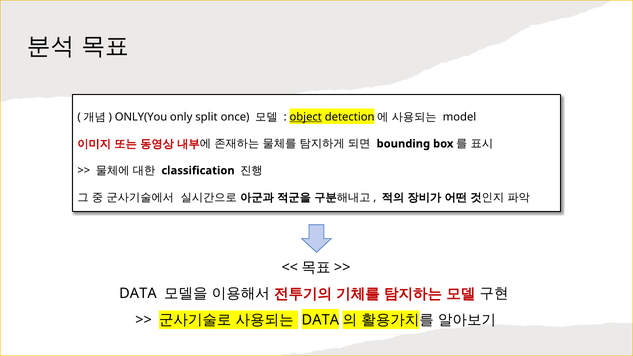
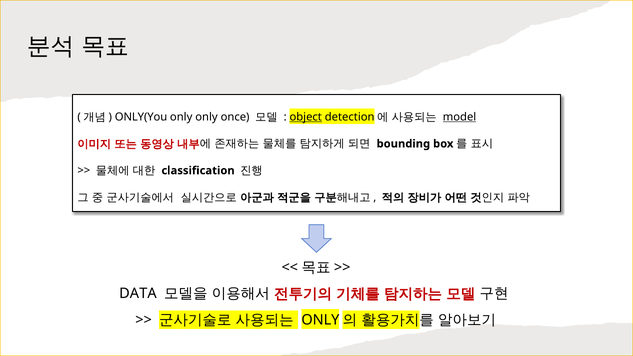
only split: split -> only (206, 117)
model underline: none -> present (460, 117)
DATA: DATA -> ONLY (320, 320)
